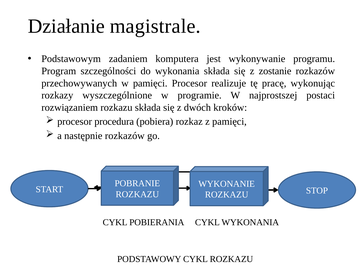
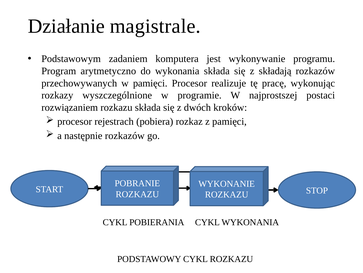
szczególności: szczególności -> arytmetyczno (108, 71)
zostanie: zostanie -> składają (275, 71)
procedura: procedura -> rejestrach (114, 121)
